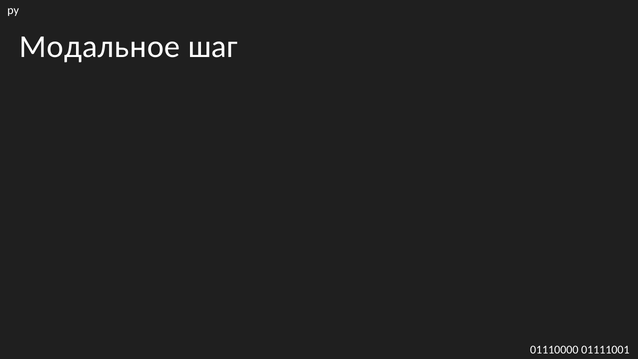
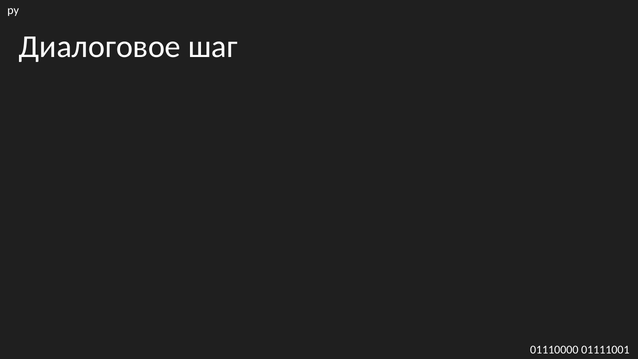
Модальное: Модальное -> Диалоговое (100, 47)
